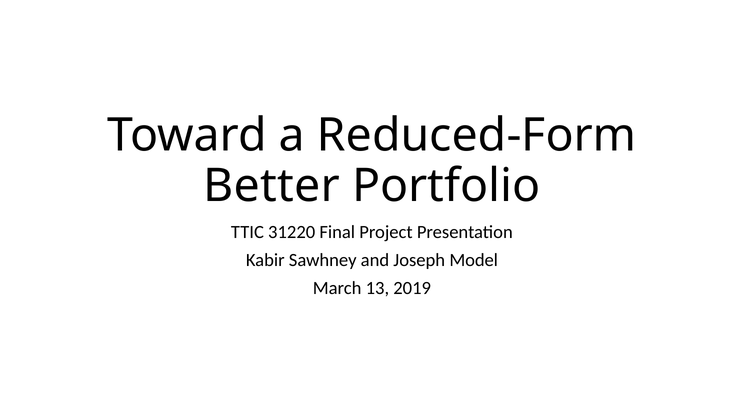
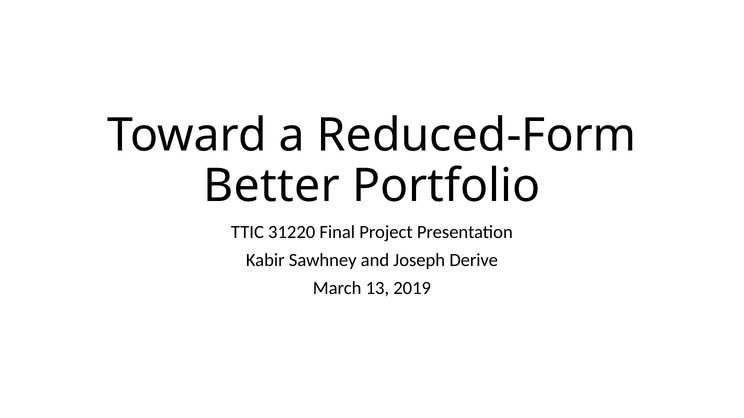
Model: Model -> Derive (474, 260)
